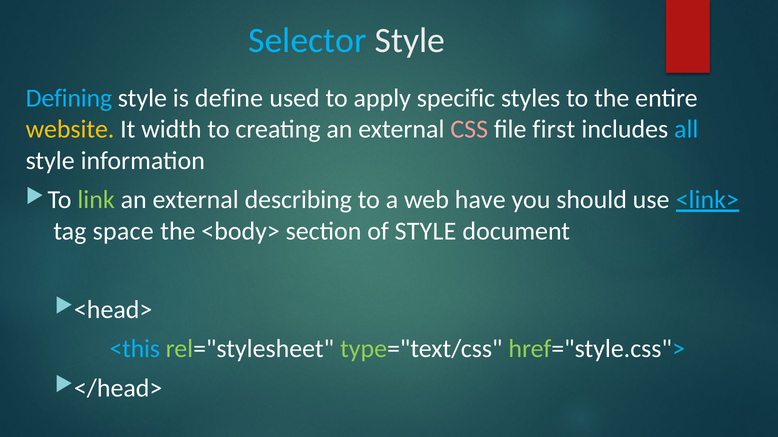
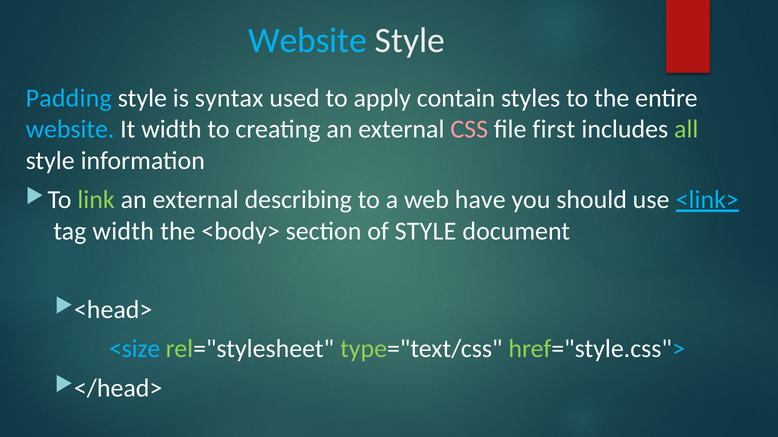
Selector: Selector -> Website (308, 41)
Defining: Defining -> Padding (69, 98)
define: define -> syntax (229, 98)
specific: specific -> contain (456, 98)
website colour: yellow -> light blue (70, 130)
all colour: light blue -> light green (686, 130)
tag space: space -> width (123, 232)
<this: <this -> <size (135, 349)
